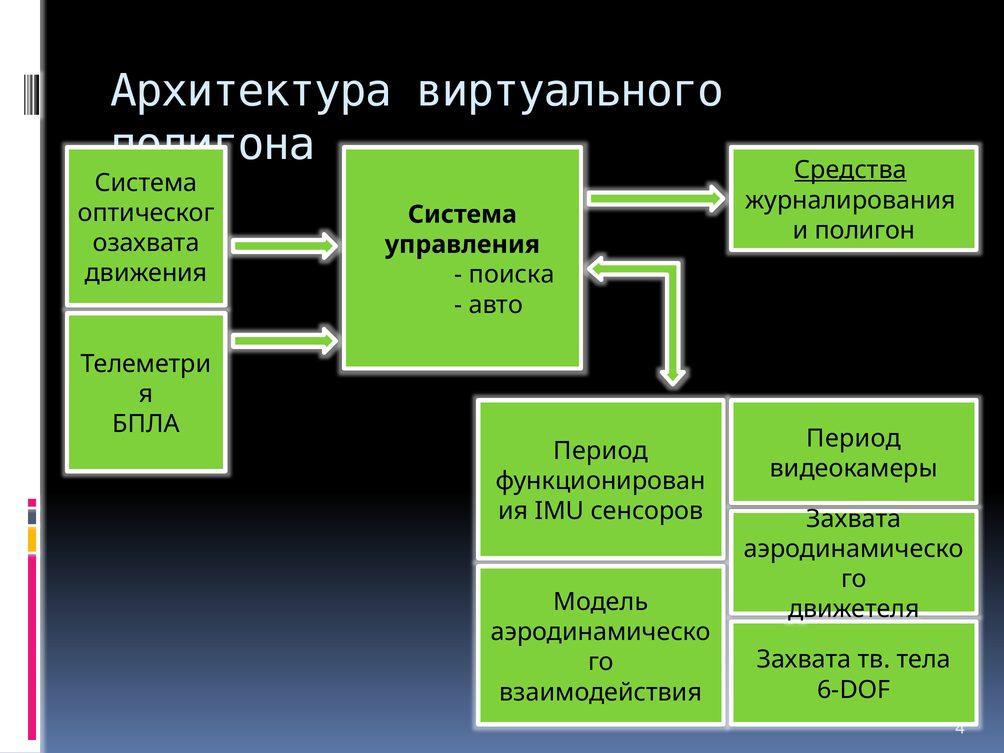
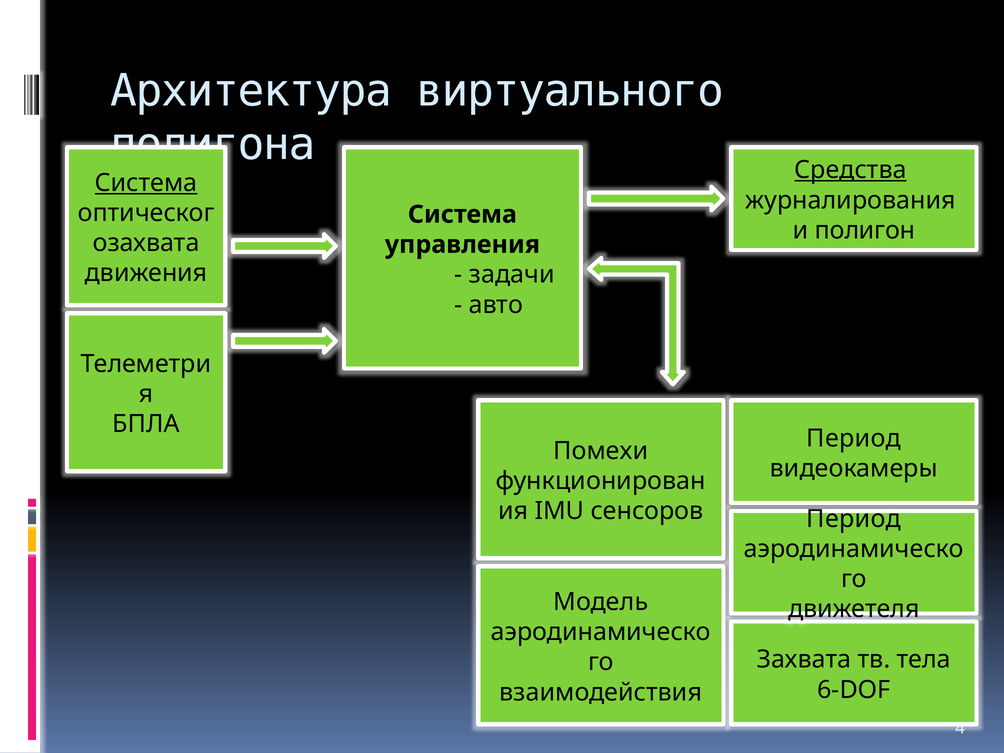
Система underline: none -> present (146, 183)
поиска: поиска -> задачи (512, 275)
Период: Период -> Помехи (601, 451)
сенсоров Захвата: Захвата -> Период (854, 519)
